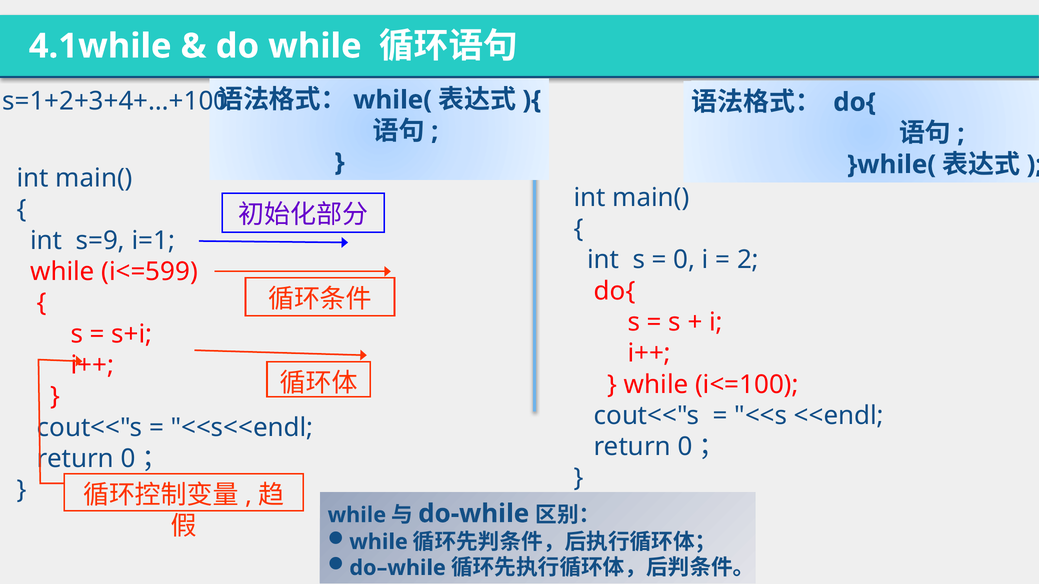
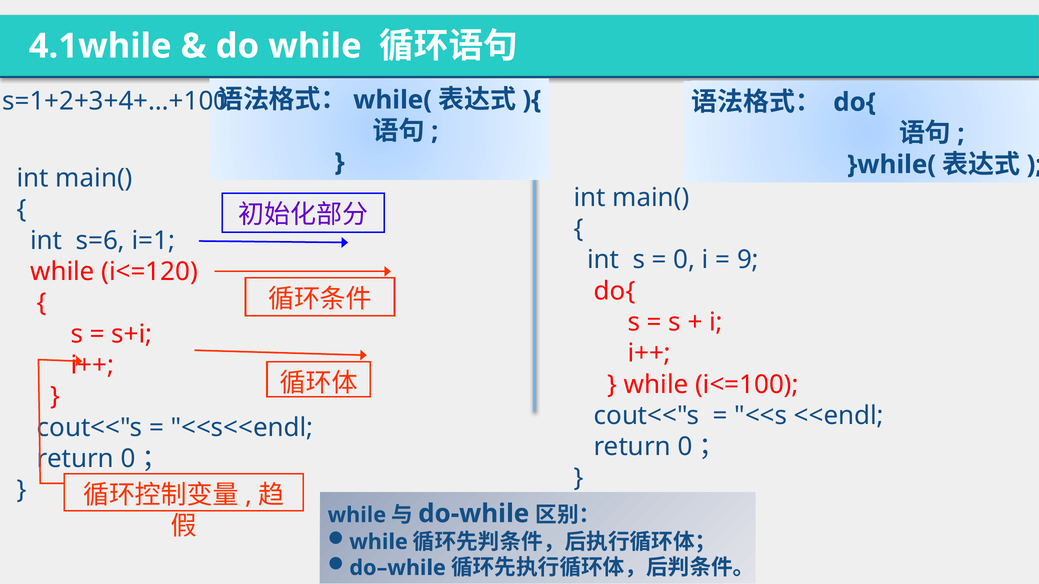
s=9: s=9 -> s=6 (100, 241)
2: 2 -> 9 (748, 260)
i<=599: i<=599 -> i<=120 (150, 272)
